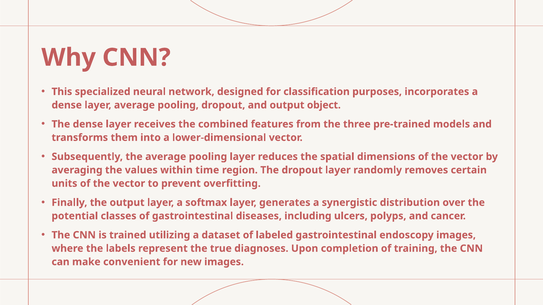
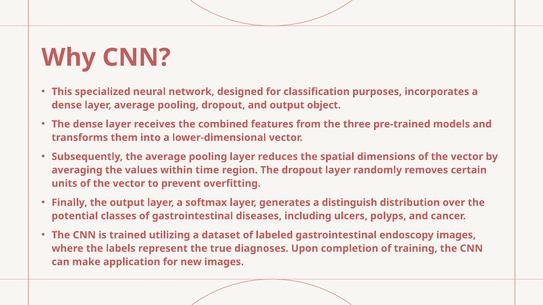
synergistic: synergistic -> distinguish (350, 203)
convenient: convenient -> application (132, 262)
